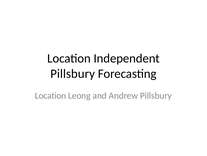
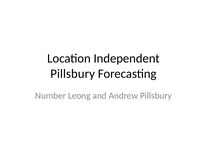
Location: Location -> Number (50, 95)
